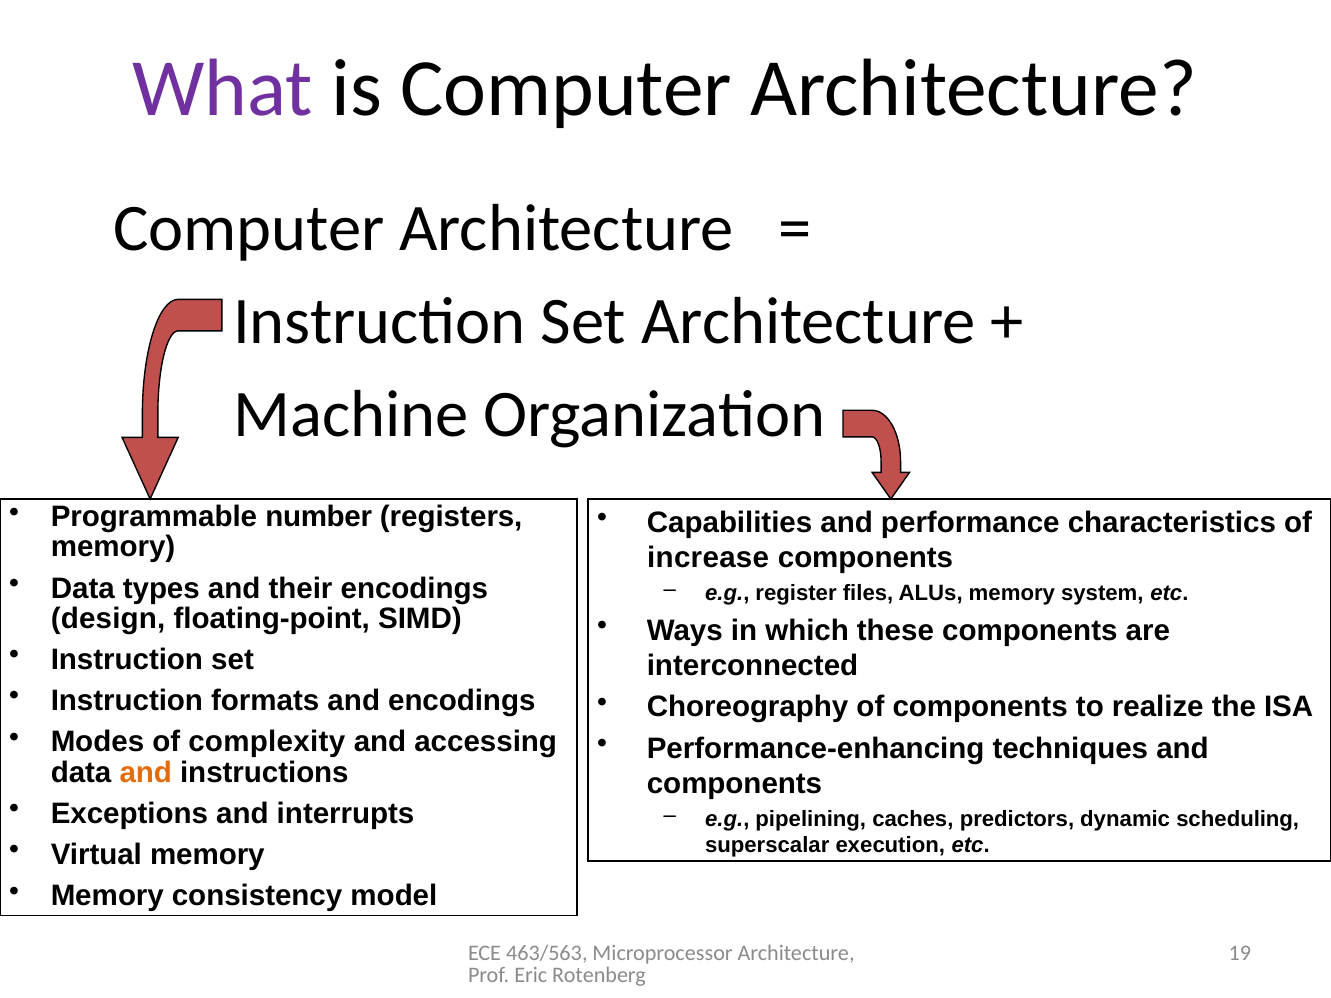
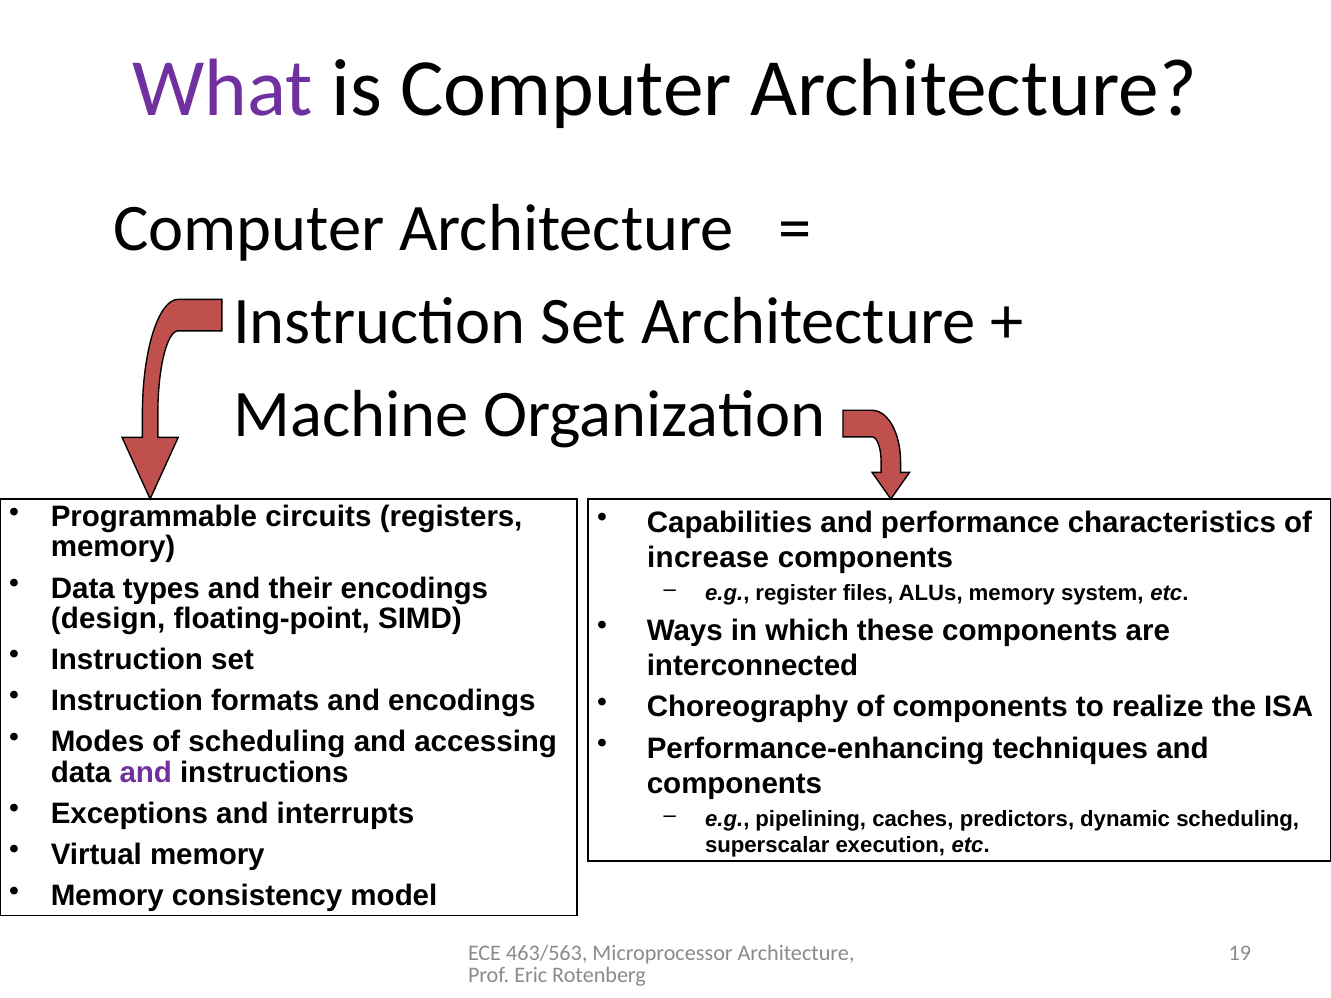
number: number -> circuits (318, 517)
of complexity: complexity -> scheduling (267, 742)
and colour: orange -> purple (146, 773)
